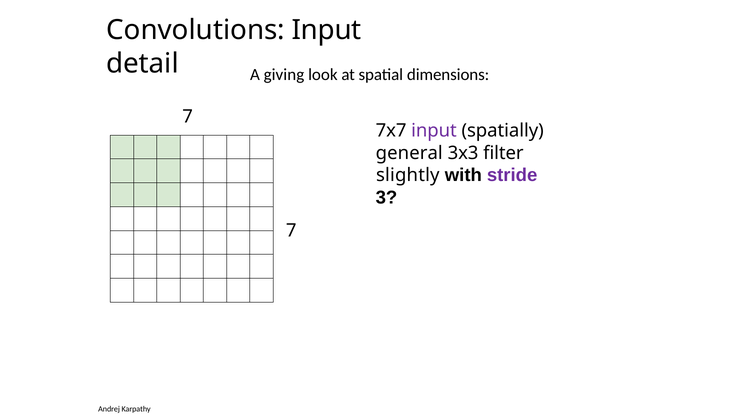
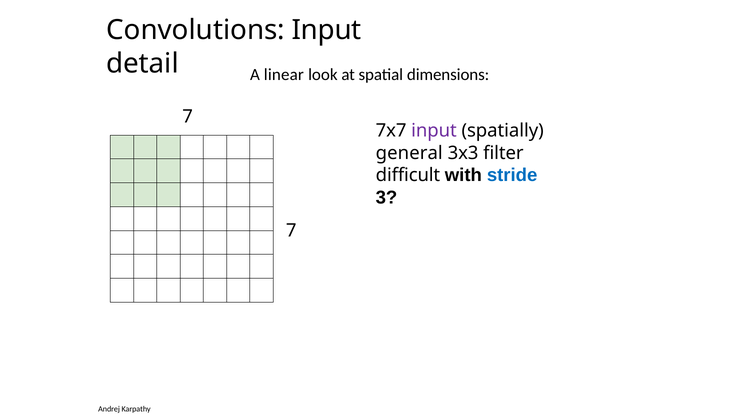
giving: giving -> linear (284, 75)
slightly: slightly -> difficult (408, 175)
stride colour: purple -> blue (512, 175)
